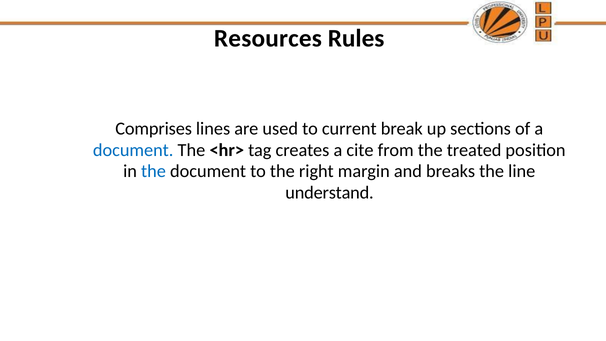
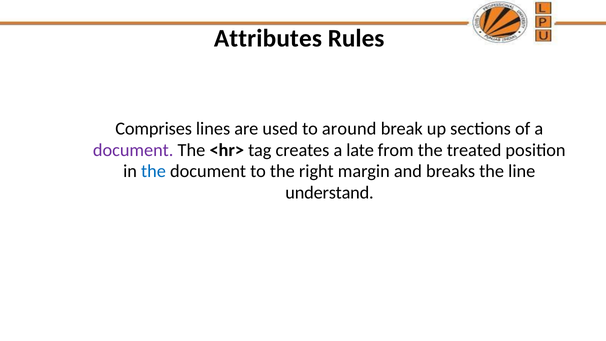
Resources: Resources -> Attributes (268, 38)
current: current -> around (349, 129)
document colour: blue -> purple (133, 150)
cite: cite -> late (360, 150)
